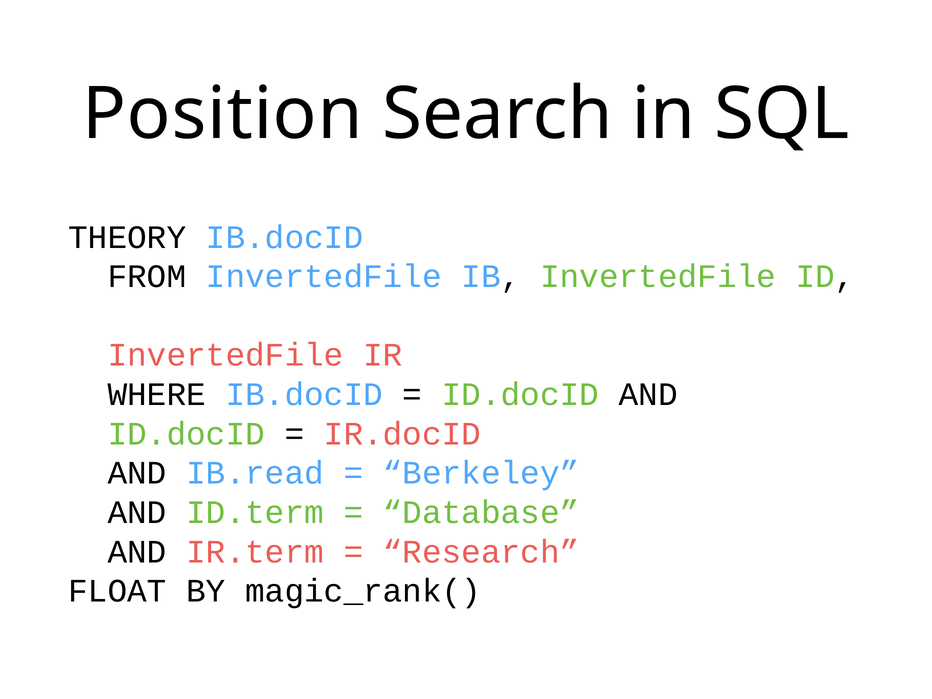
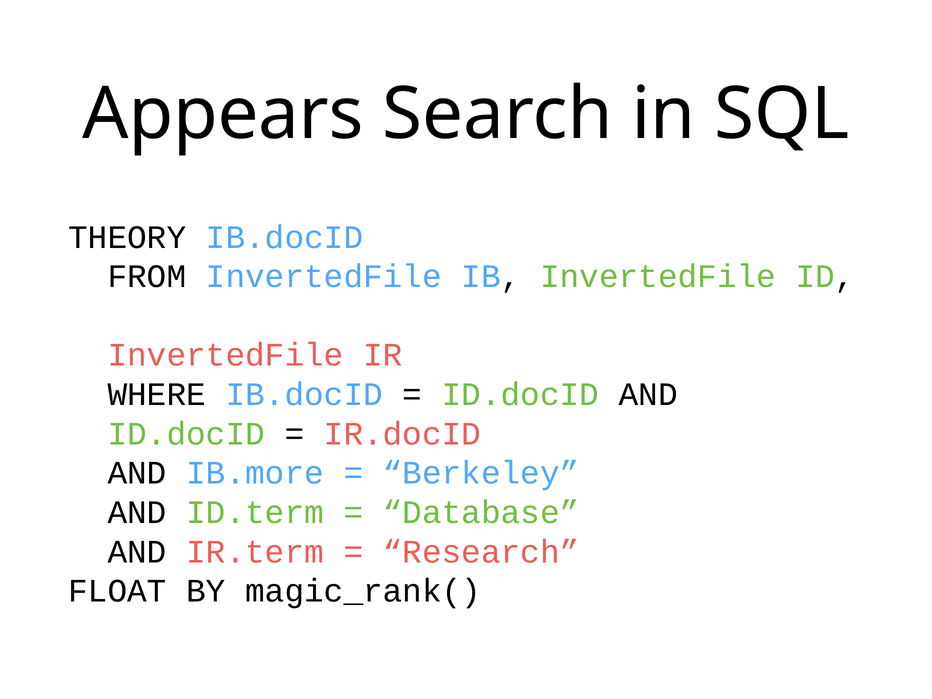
Position: Position -> Appears (223, 114)
IB.read: IB.read -> IB.more (255, 473)
